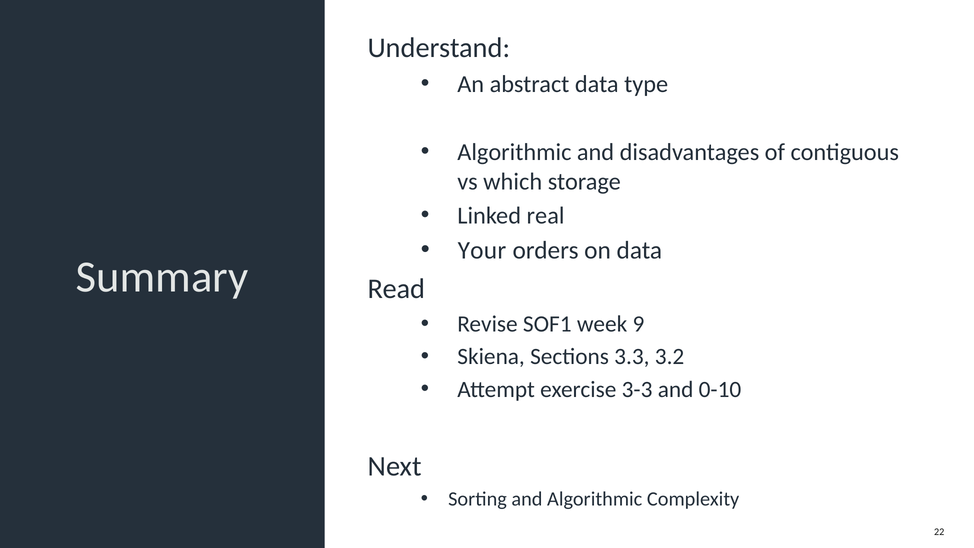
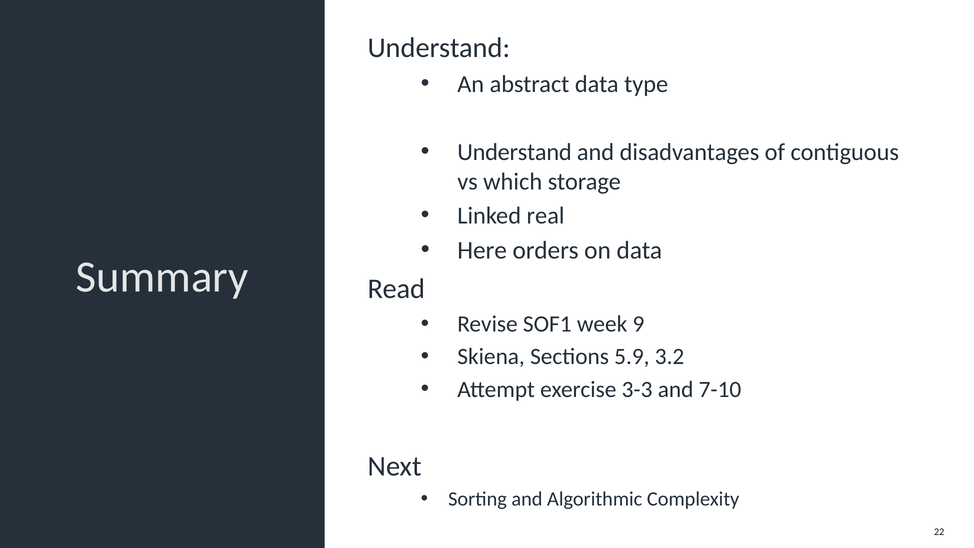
Algorithmic: Algorithmic -> Understand (515, 152)
Your: Your -> Here (482, 250)
3.3: 3.3 -> 5.9 (632, 357)
0-10: 0-10 -> 7-10 (720, 389)
